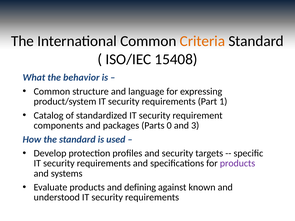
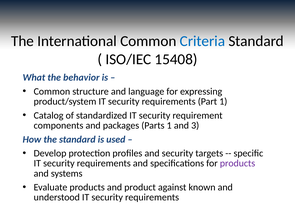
Criteria colour: orange -> blue (202, 41)
Parts 0: 0 -> 1 (169, 126)
defining: defining -> product (140, 188)
